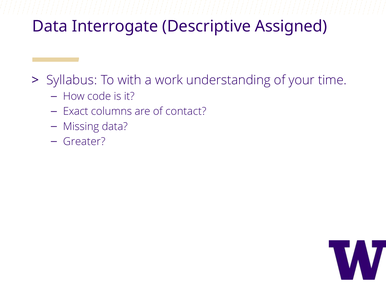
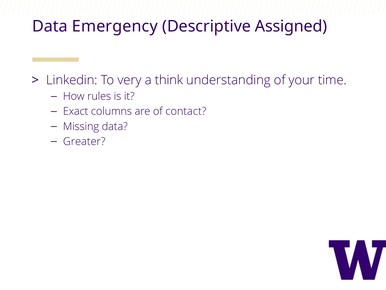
Interrogate: Interrogate -> Emergency (115, 26)
Syllabus: Syllabus -> Linkedin (72, 80)
with: with -> very (130, 80)
work: work -> think (169, 80)
code: code -> rules (99, 96)
